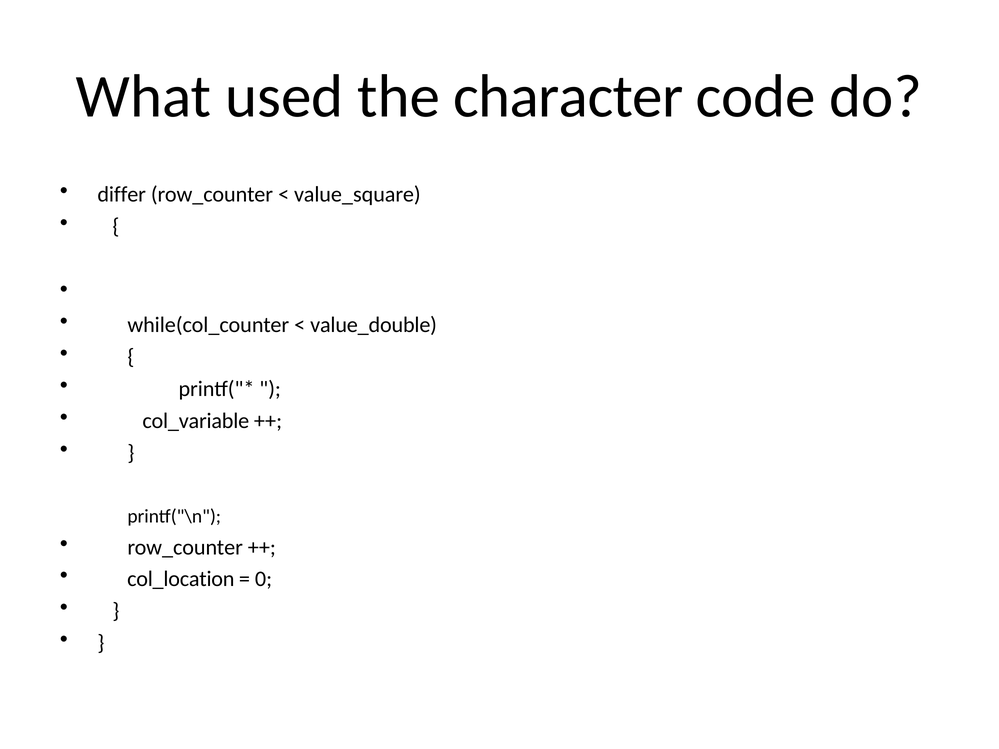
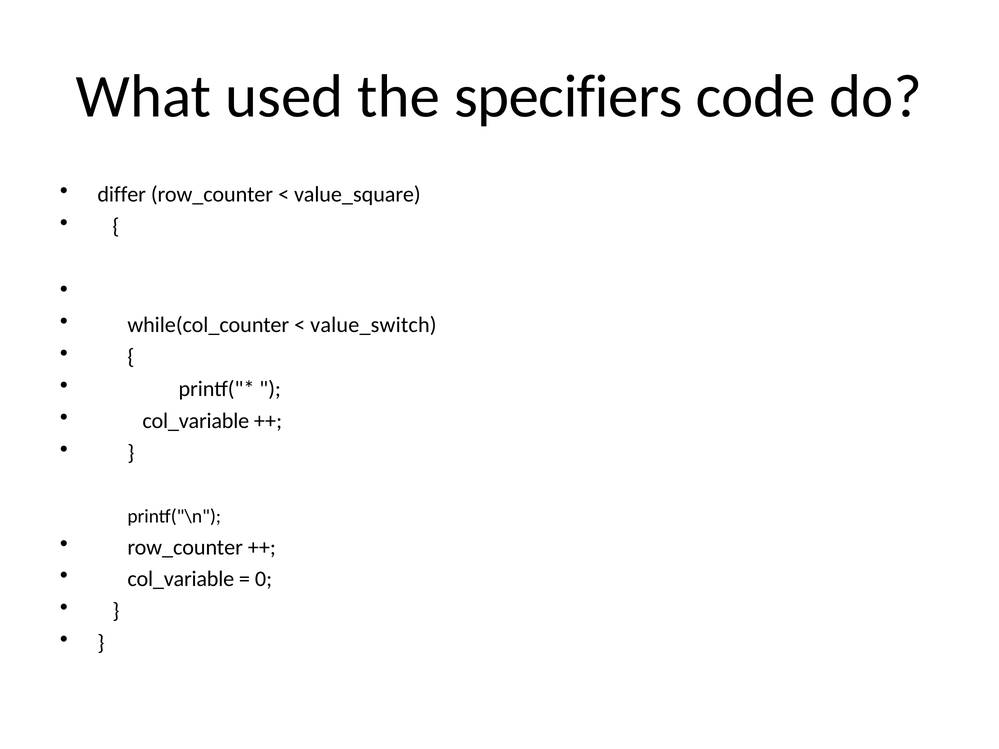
character: character -> specifiers (568, 97)
value_double: value_double -> value_switch (373, 325)
col_location: col_location -> col_variable (181, 579)
